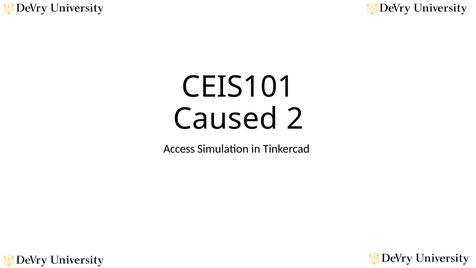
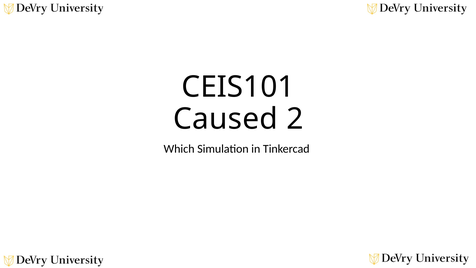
Access: Access -> Which (179, 149)
